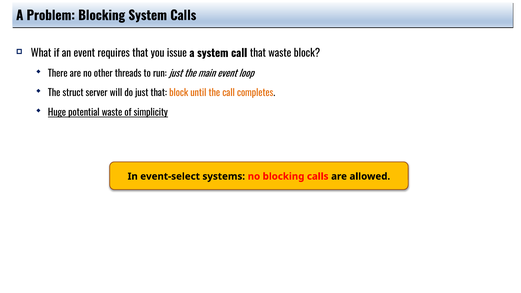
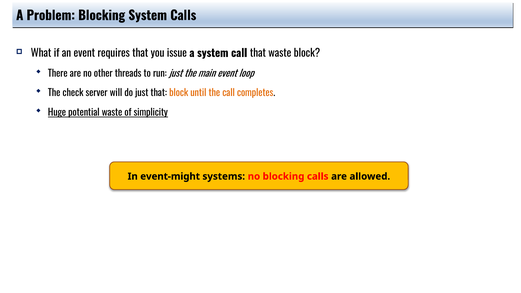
struct: struct -> check (73, 93)
event-select: event-select -> event-might (170, 176)
